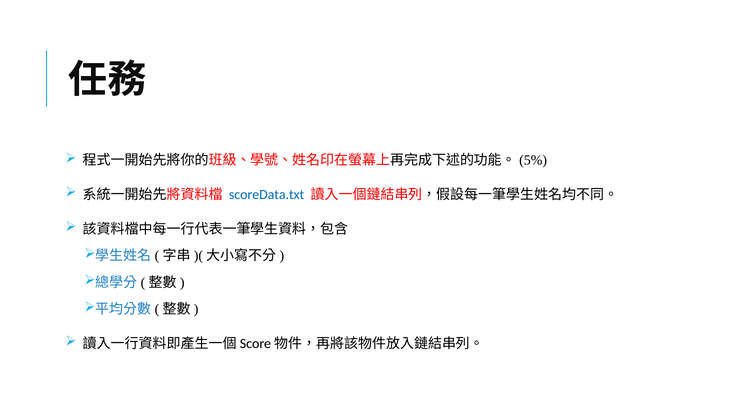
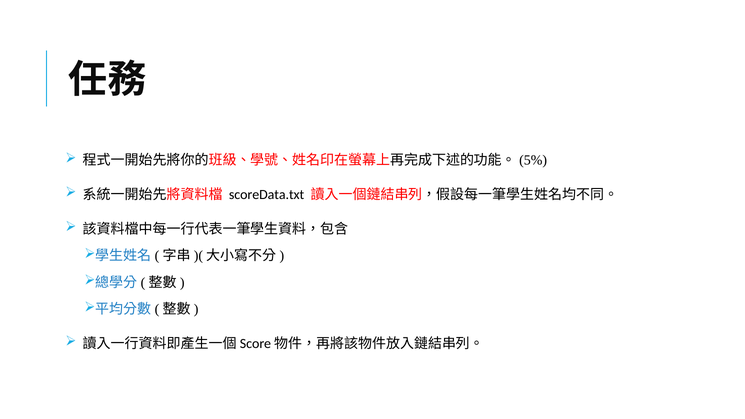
scoreData.txt colour: blue -> black (267, 195)
